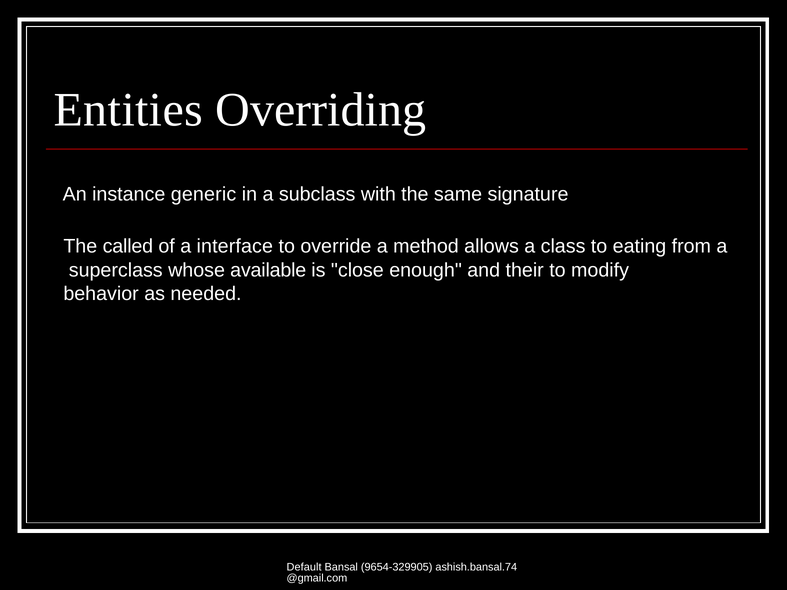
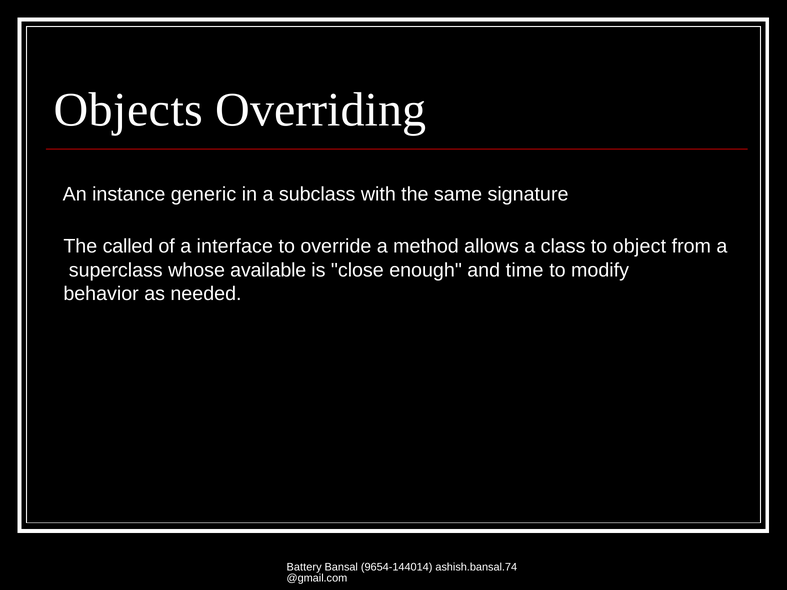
Entities: Entities -> Objects (128, 110)
eating: eating -> object (639, 247)
their: their -> time (525, 270)
Default: Default -> Battery (304, 567)
9654-329905: 9654-329905 -> 9654-144014 (397, 567)
